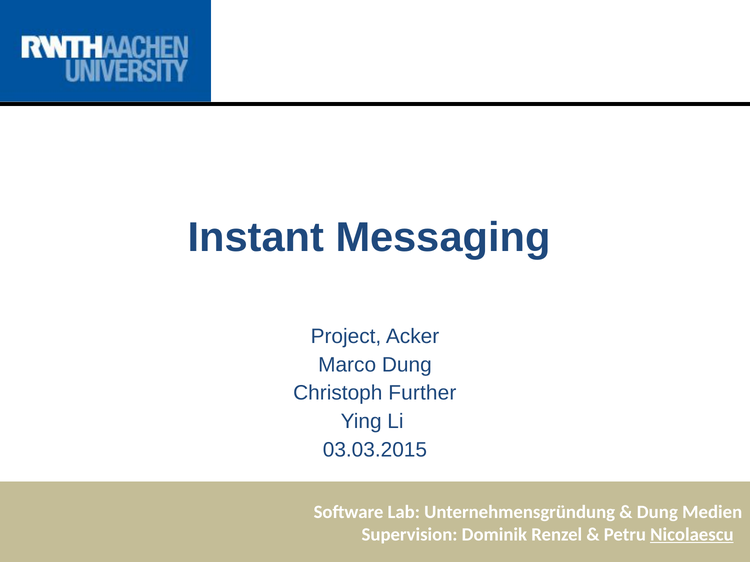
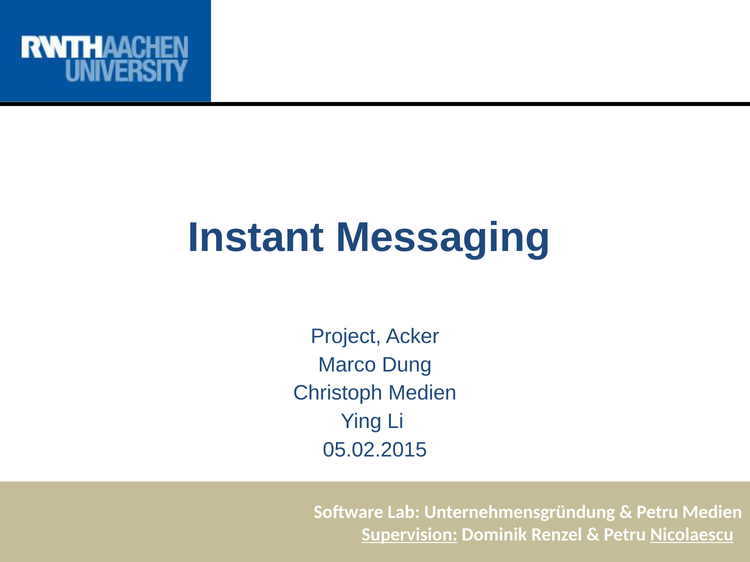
Christoph Further: Further -> Medien (422, 393)
03.03.2015: 03.03.2015 -> 05.02.2015 (375, 450)
Dung: Dung -> Petru (657, 512)
Supervision underline: none -> present (410, 535)
